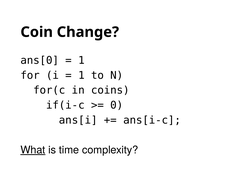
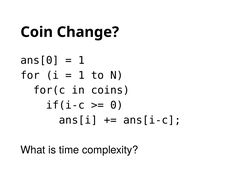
What underline: present -> none (33, 150)
